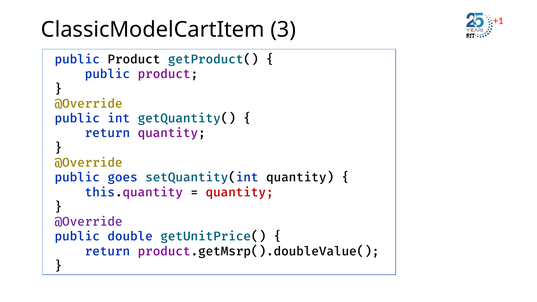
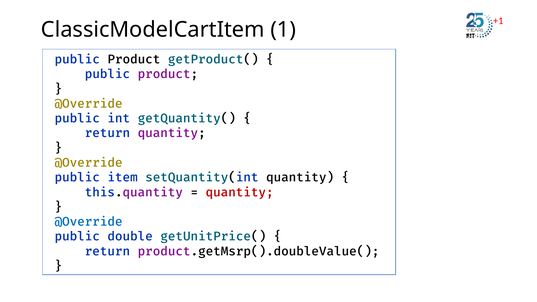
3: 3 -> 1 (283, 30)
goes: goes -> item (123, 178)
@Override colour: purple -> blue (89, 222)
